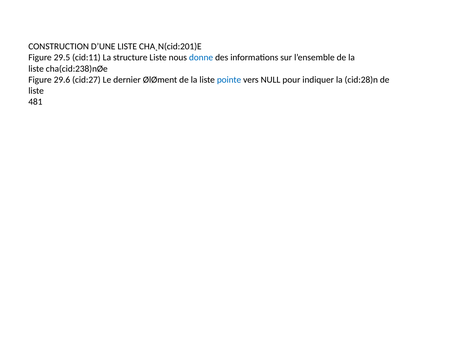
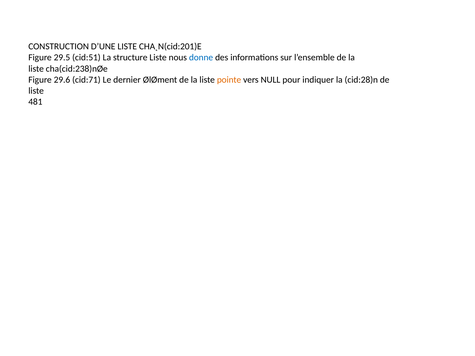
cid:11: cid:11 -> cid:51 (86, 58)
cid:27: cid:27 -> cid:71 (86, 80)
pointe colour: blue -> orange (229, 80)
